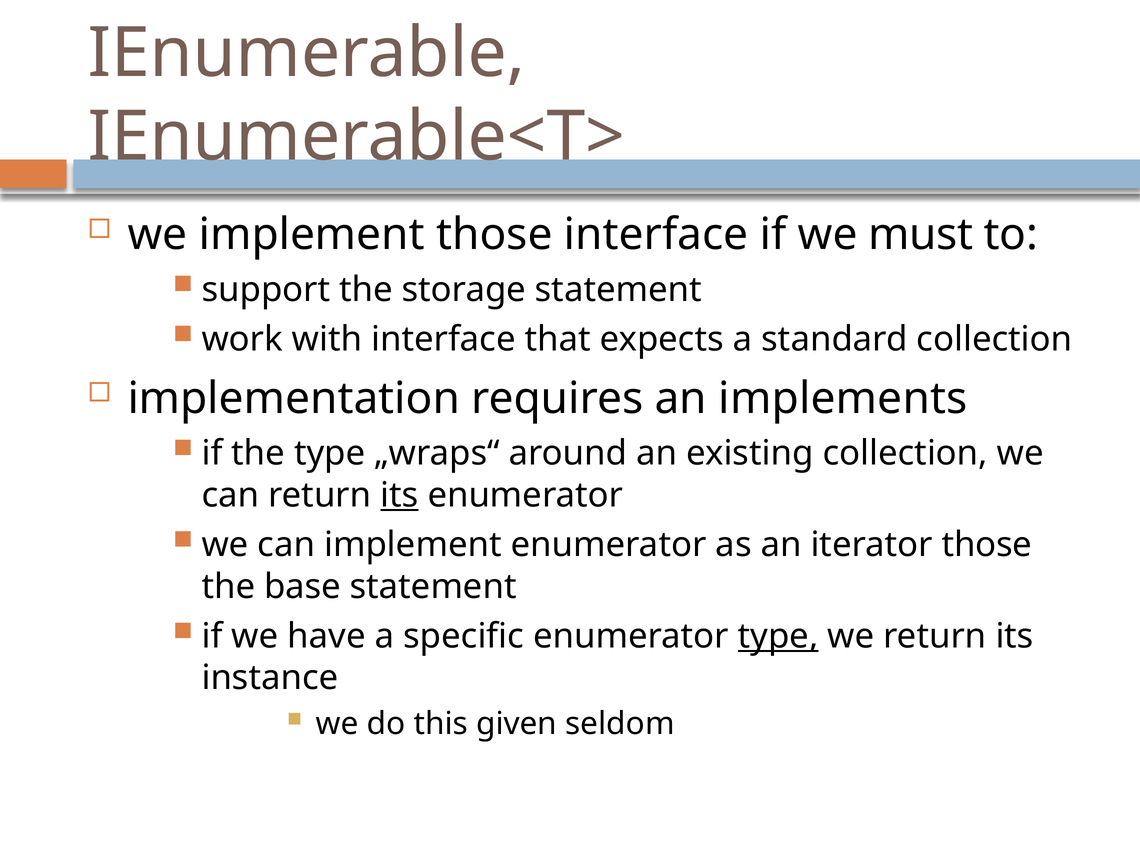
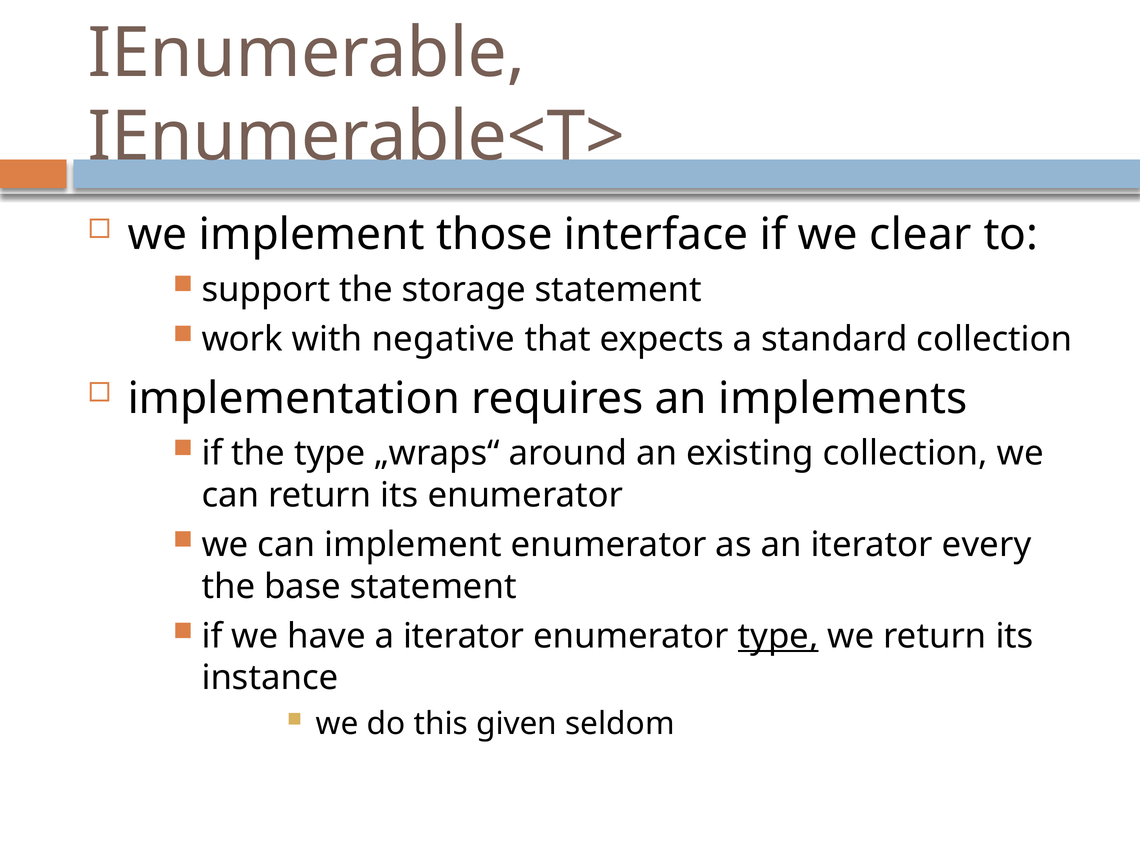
must: must -> clear (920, 235)
with interface: interface -> negative (443, 339)
its underline: present -> none (399, 495)
iterator those: those -> every (987, 545)
a specific: specific -> iterator (464, 636)
